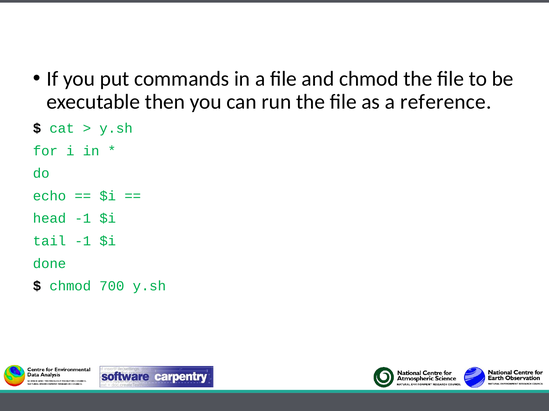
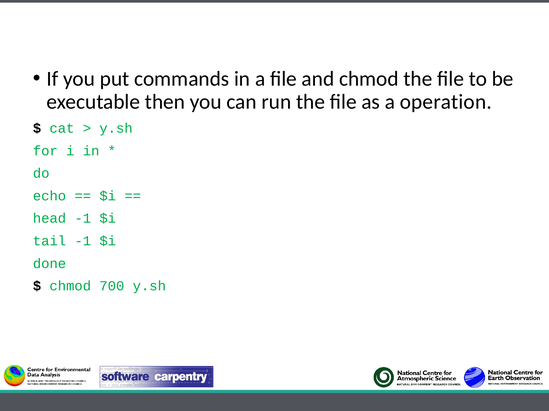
reference: reference -> operation (446, 102)
